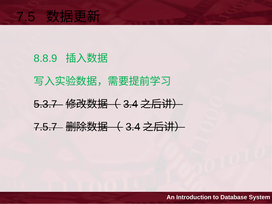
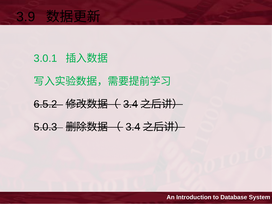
7.5: 7.5 -> 3.9 (26, 17)
8.8.9: 8.8.9 -> 3.0.1 (45, 59)
5.3.7: 5.3.7 -> 6.5.2 (45, 104)
7.5.7: 7.5.7 -> 5.0.3 (45, 127)
